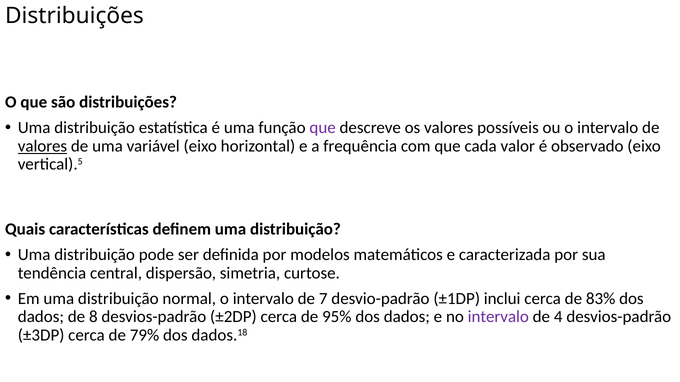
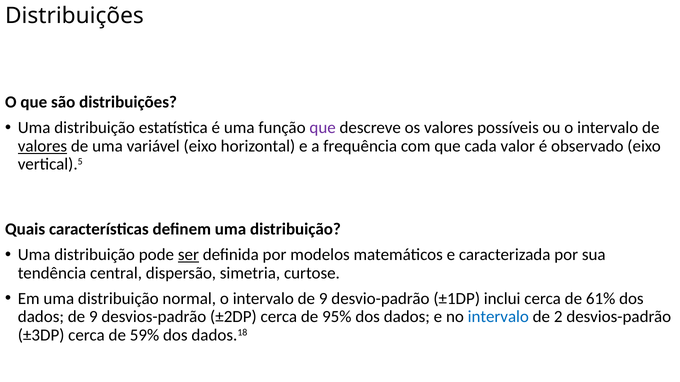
ser underline: none -> present (188, 255)
intervalo de 7: 7 -> 9 (323, 299)
83%: 83% -> 61% (601, 299)
dados de 8: 8 -> 9 (93, 317)
intervalo colour: purple -> blue (498, 317)
4: 4 -> 2 (558, 317)
79%: 79% -> 59% (145, 336)
